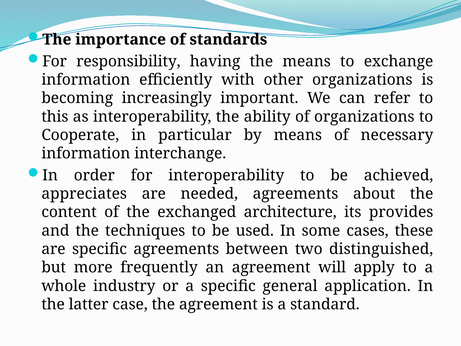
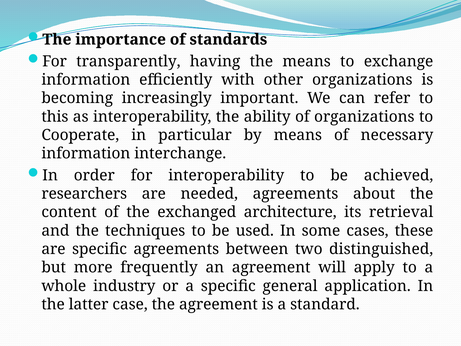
responsibility: responsibility -> transparently (128, 61)
appreciates: appreciates -> researchers (84, 194)
provides: provides -> retrieval (401, 212)
